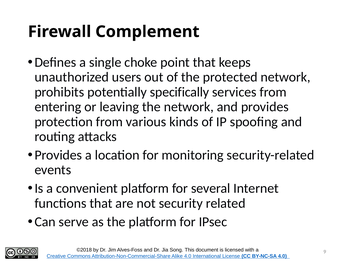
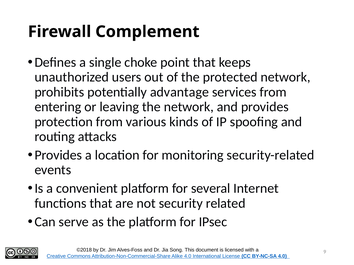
specifically: specifically -> advantage (179, 92)
